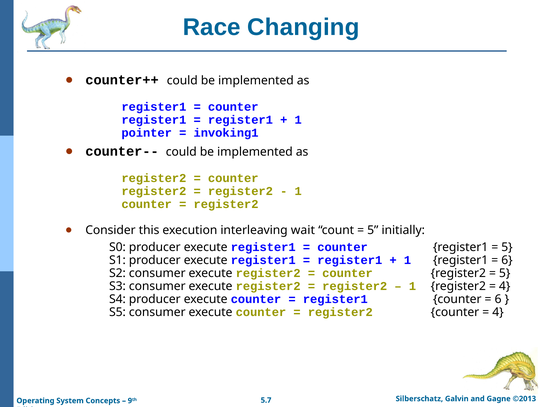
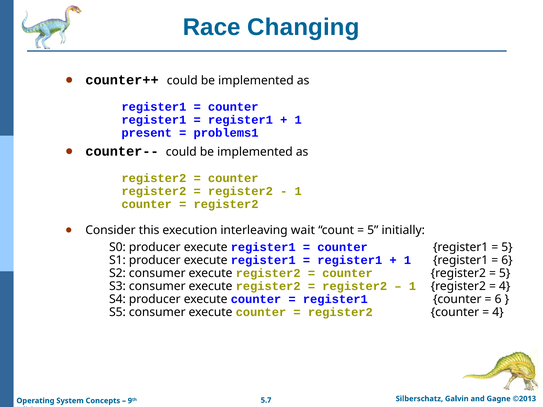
pointer: pointer -> present (147, 133)
invoking1: invoking1 -> problems1 (226, 133)
